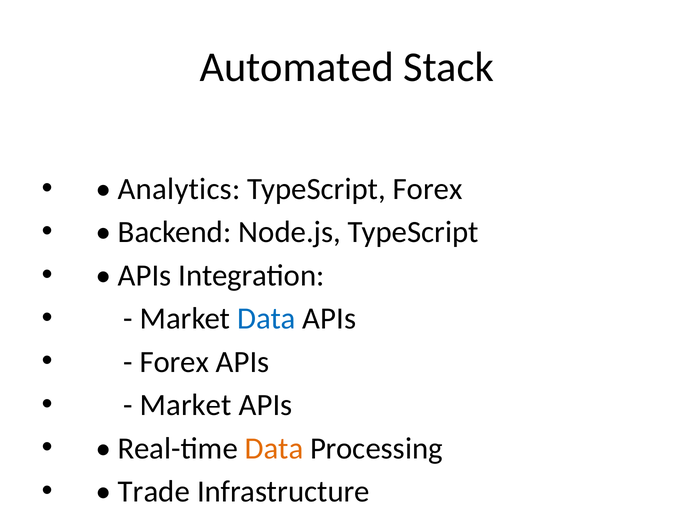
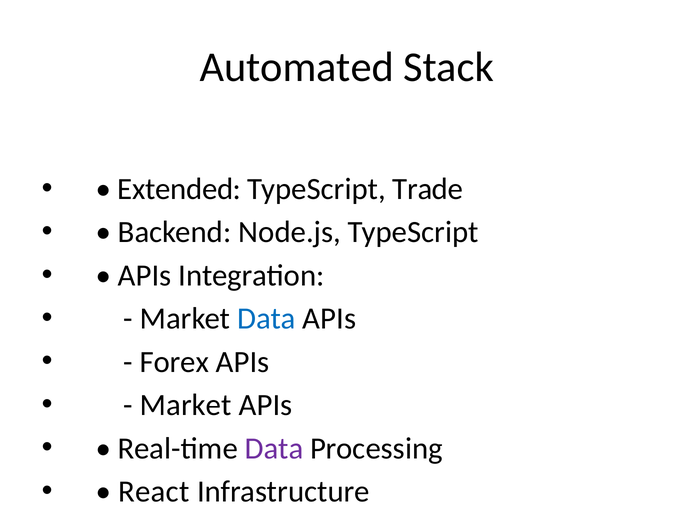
Analytics: Analytics -> Extended (179, 189)
TypeScript Forex: Forex -> Trade (428, 189)
Data colour: orange -> purple (274, 448)
Trade: Trade -> React (154, 491)
